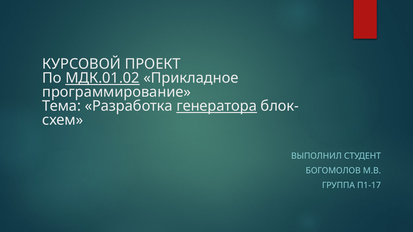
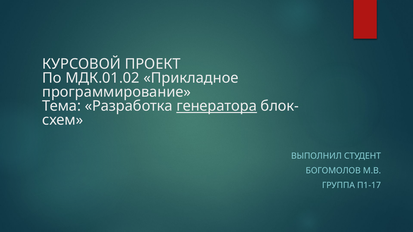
МДК.01.02 underline: present -> none (103, 78)
